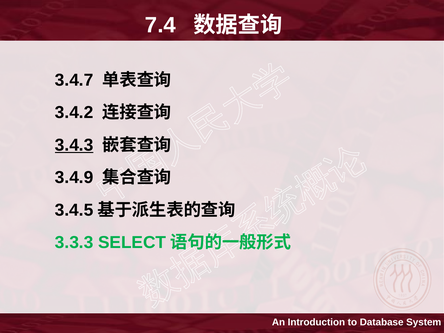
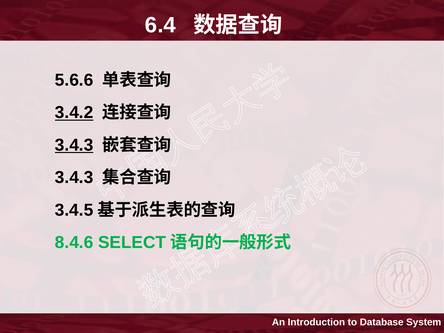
7.4: 7.4 -> 6.4 (160, 25)
3.4.7: 3.4.7 -> 5.6.6 (74, 80)
3.4.2 underline: none -> present (74, 113)
3.4.9: 3.4.9 -> 3.4.3 (74, 178)
3.3.3: 3.3.3 -> 8.4.6 (74, 243)
